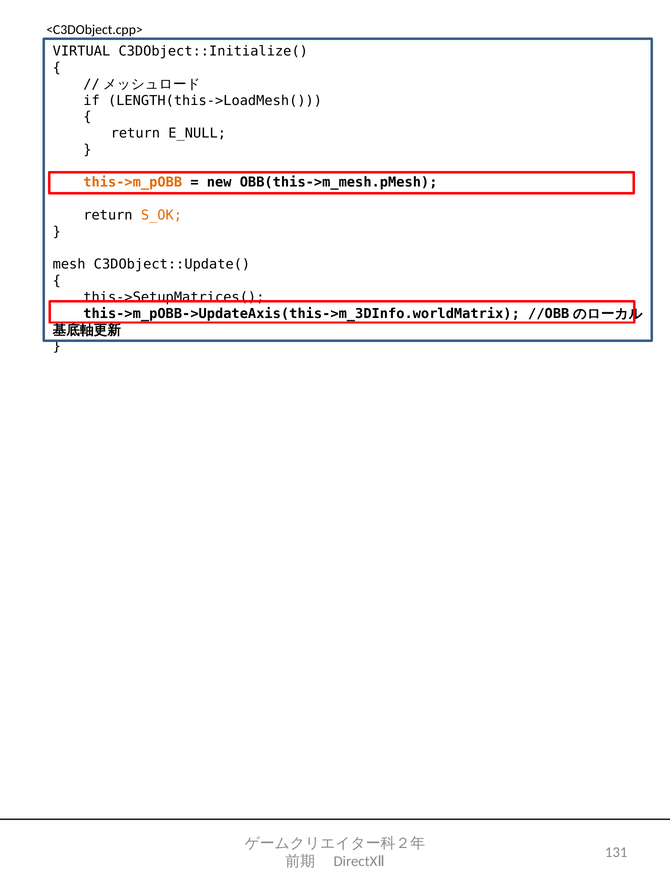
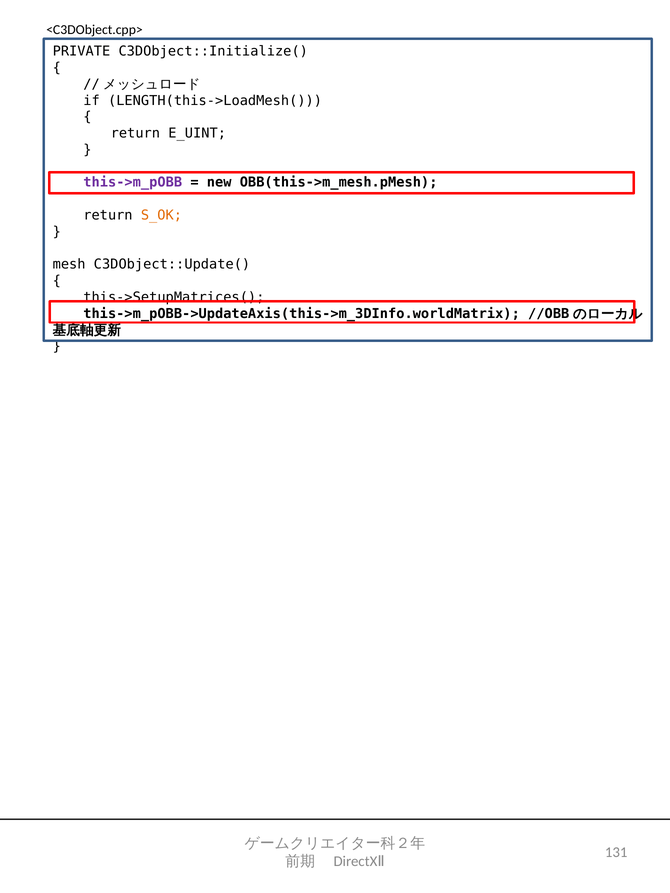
VIRTUAL: VIRTUAL -> PRIVATE (81, 51)
E_NULL: E_NULL -> E_UINT (197, 133)
this->m_pOBB colour: orange -> purple (133, 183)
